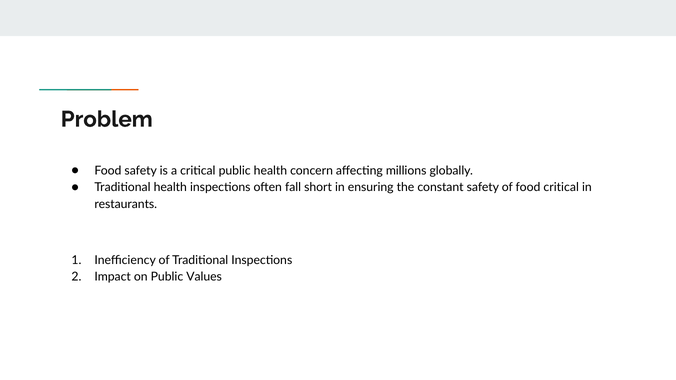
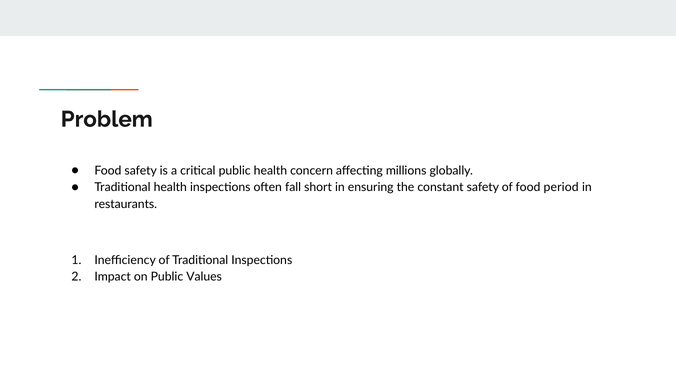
food critical: critical -> period (561, 188)
